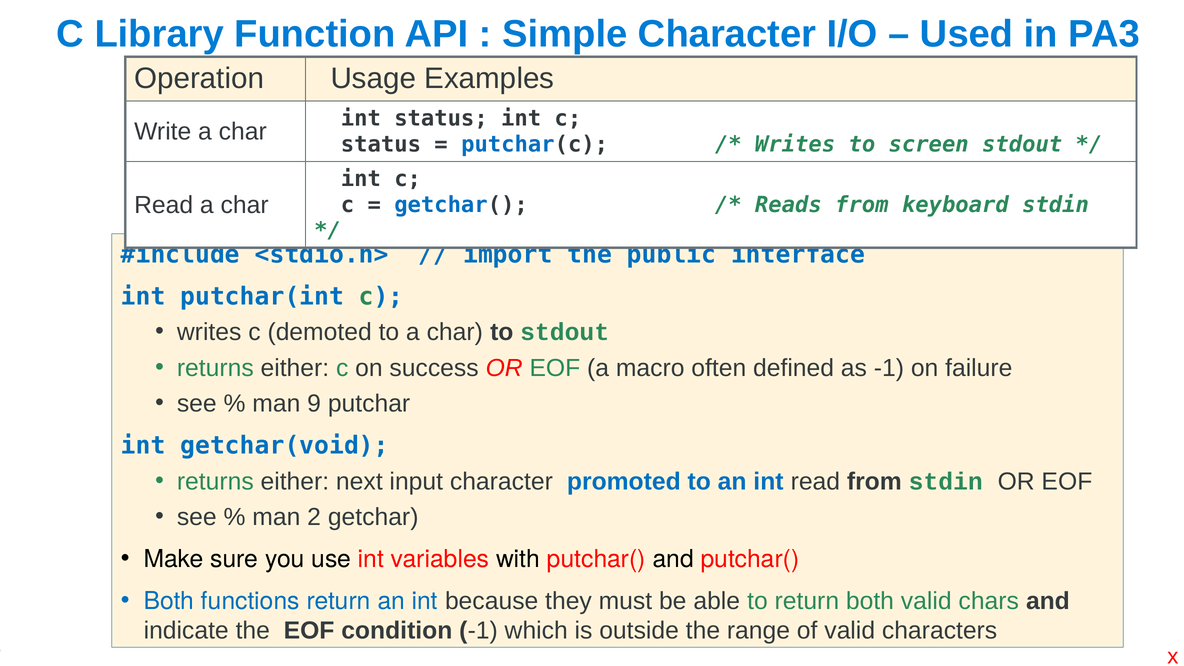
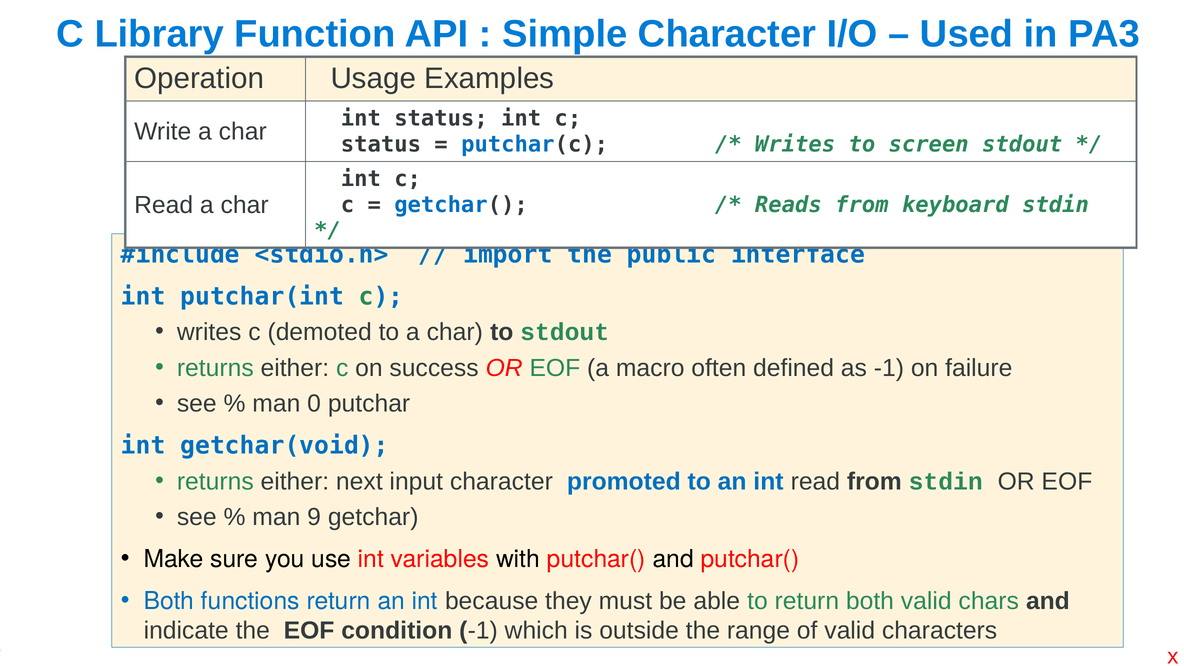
9: 9 -> 0 (314, 404)
2: 2 -> 9 (314, 517)
